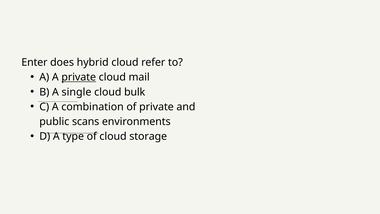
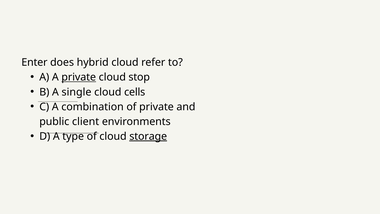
mail: mail -> stop (139, 77)
bulk: bulk -> cells (135, 92)
scans: scans -> client (86, 121)
storage underline: none -> present (148, 136)
